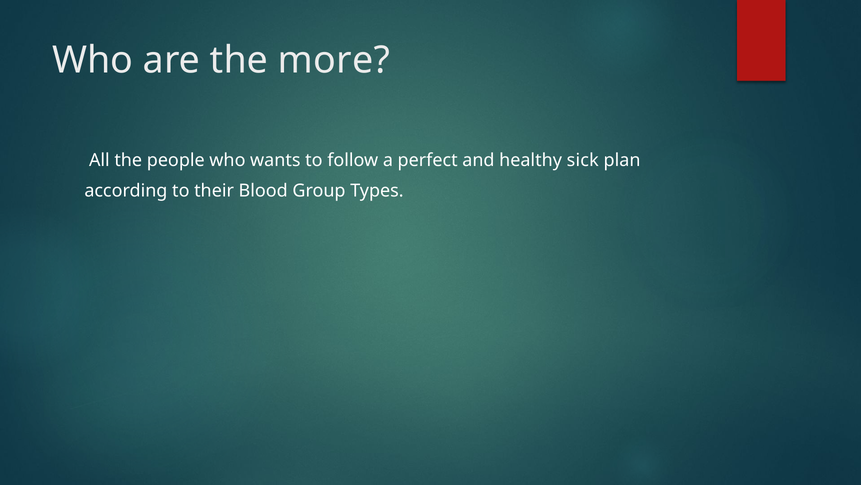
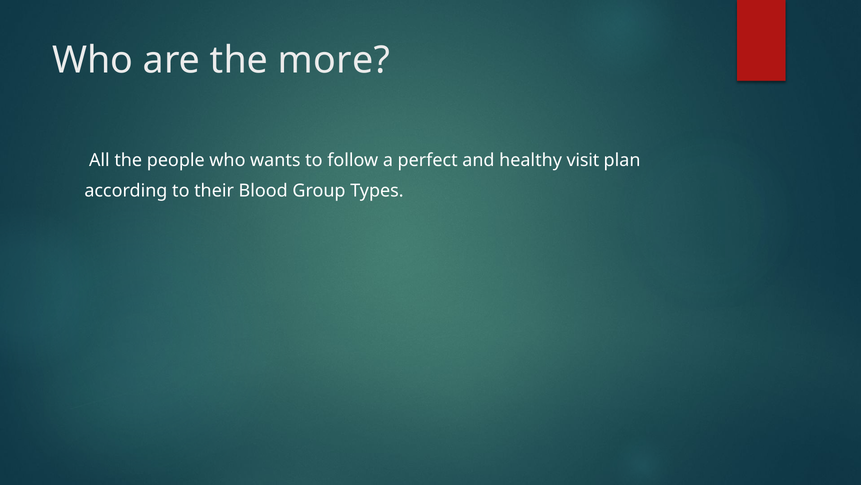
sick: sick -> visit (583, 160)
